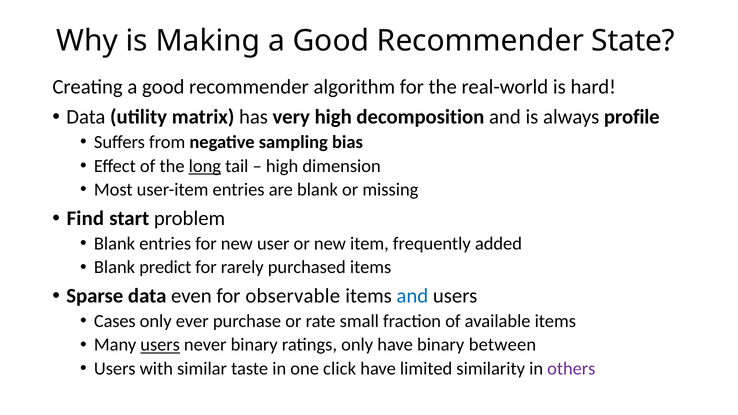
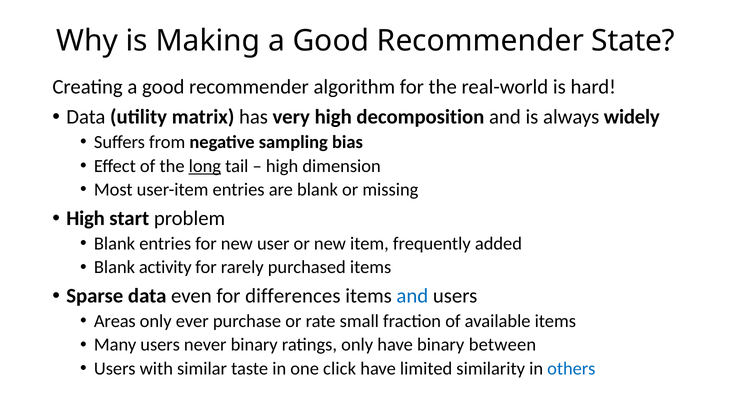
profile: profile -> widely (632, 117)
Find: Find -> High (86, 219)
predict: predict -> activity (165, 267)
observable: observable -> differences (293, 296)
Cases: Cases -> Areas (115, 321)
users underline: present -> none (160, 345)
others colour: purple -> blue (571, 369)
